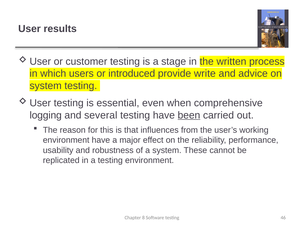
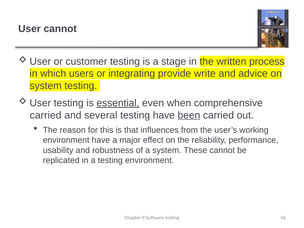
User results: results -> cannot (60, 29)
introduced: introduced -> integrating (132, 74)
essential underline: none -> present (118, 103)
logging: logging -> carried (46, 115)
